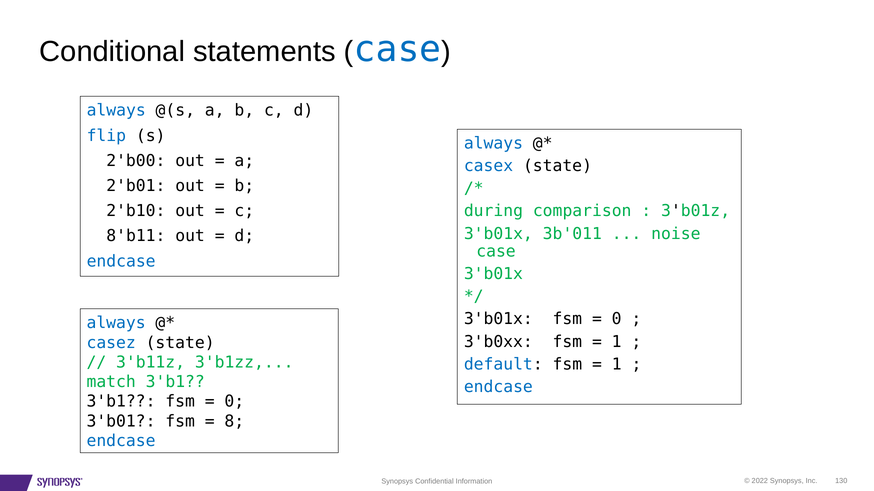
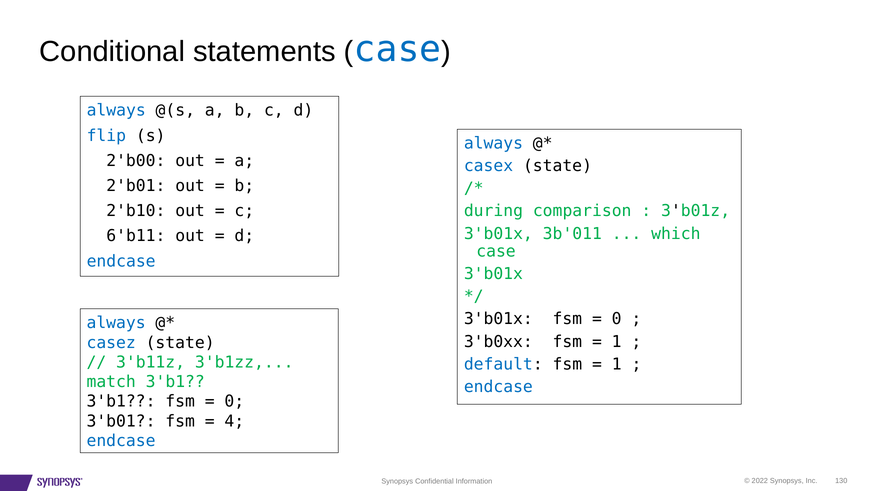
noise: noise -> which (676, 234)
8'b11: 8'b11 -> 6'b11 (136, 236)
8: 8 -> 4 (234, 422)
